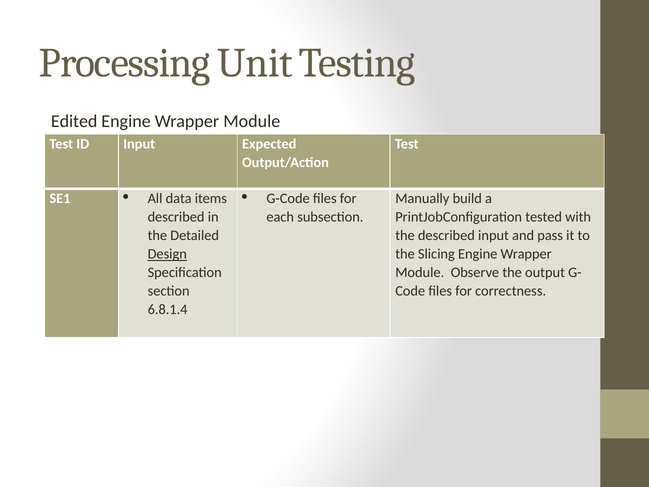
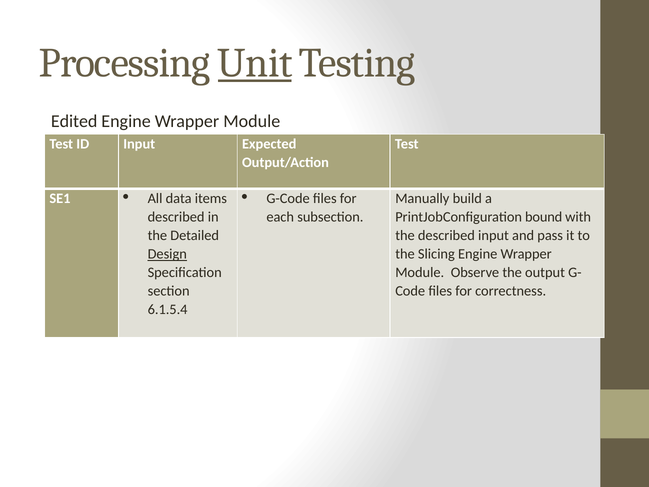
Unit underline: none -> present (255, 63)
tested: tested -> bound (544, 217)
6.8.1.4: 6.8.1.4 -> 6.1.5.4 (168, 310)
